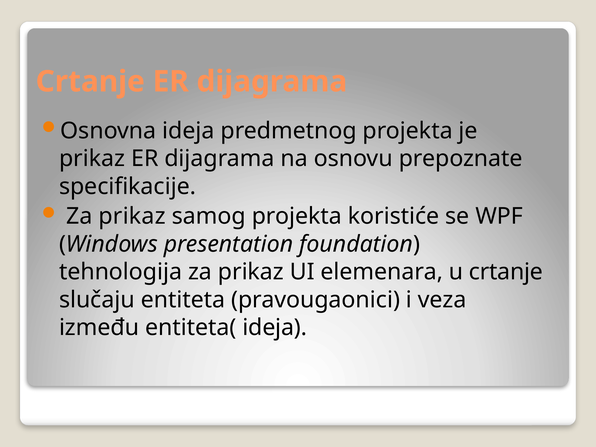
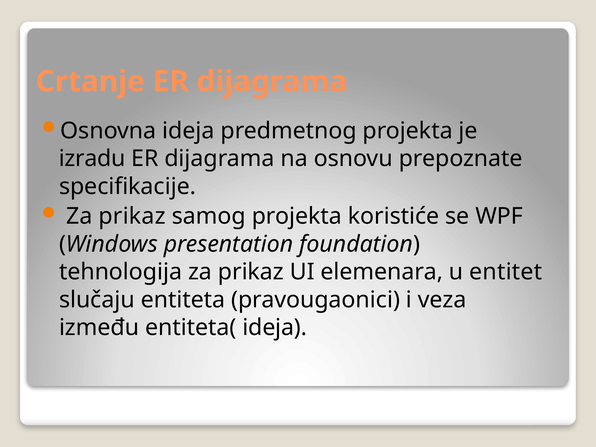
prikaz: prikaz -> izradu (92, 159)
u crtanje: crtanje -> entitet (506, 272)
